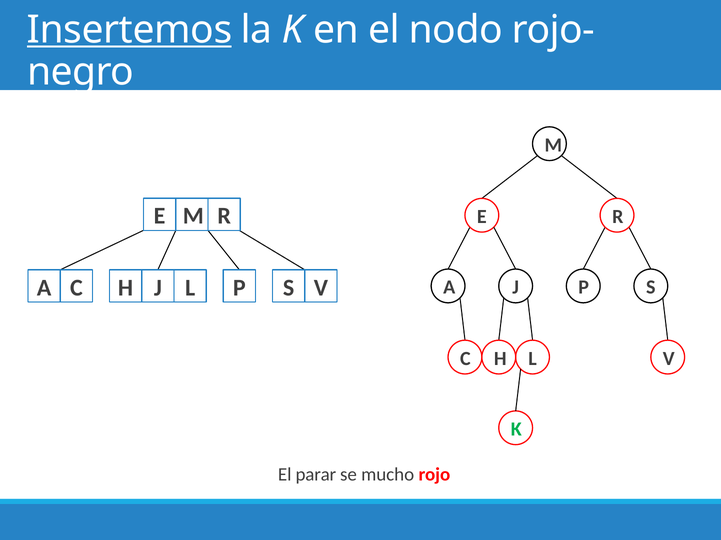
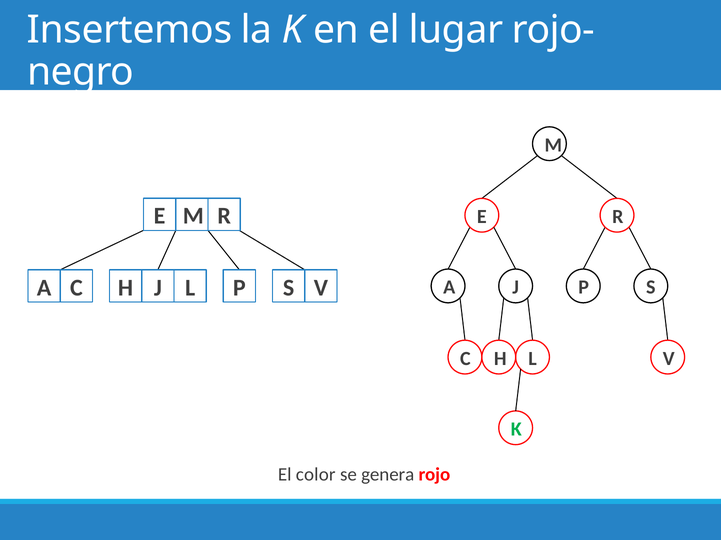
Insertemos underline: present -> none (130, 30)
nodo: nodo -> lugar (456, 30)
parar: parar -> color (316, 475)
mucho: mucho -> genera (388, 475)
